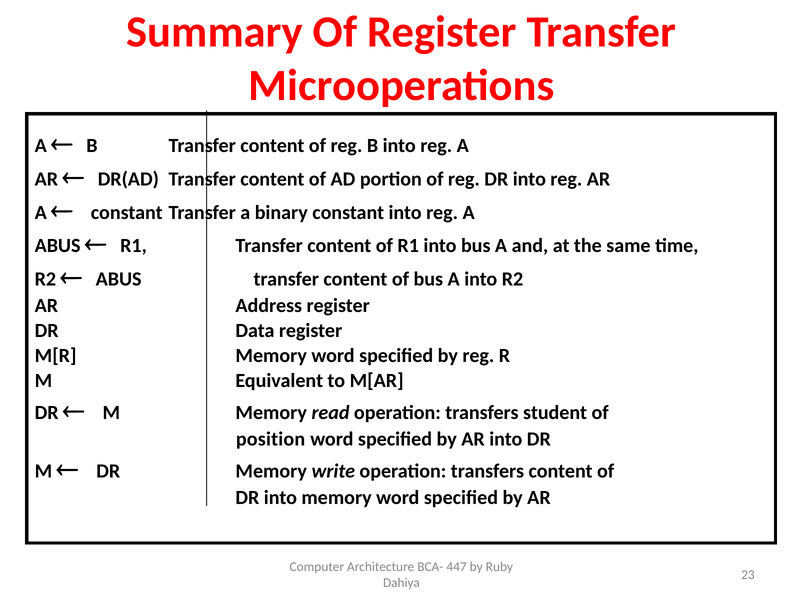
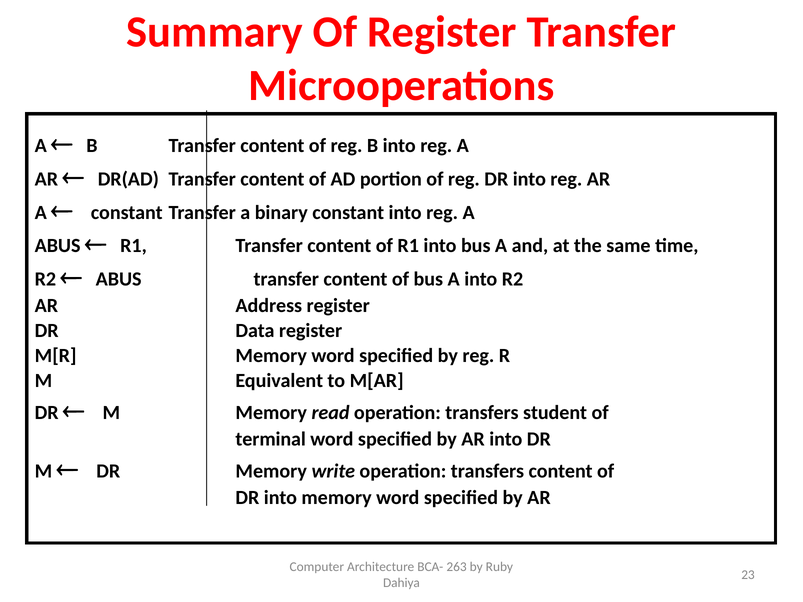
position: position -> terminal (271, 439)
447: 447 -> 263 (457, 567)
